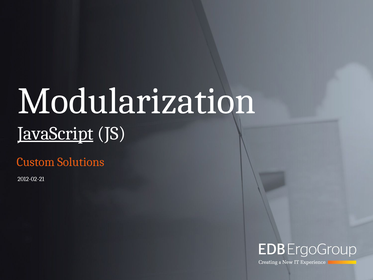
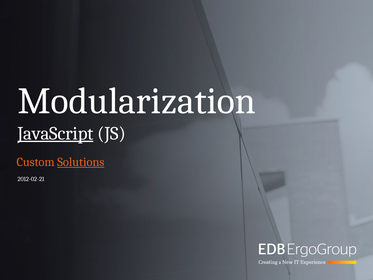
Solutions underline: none -> present (81, 162)
